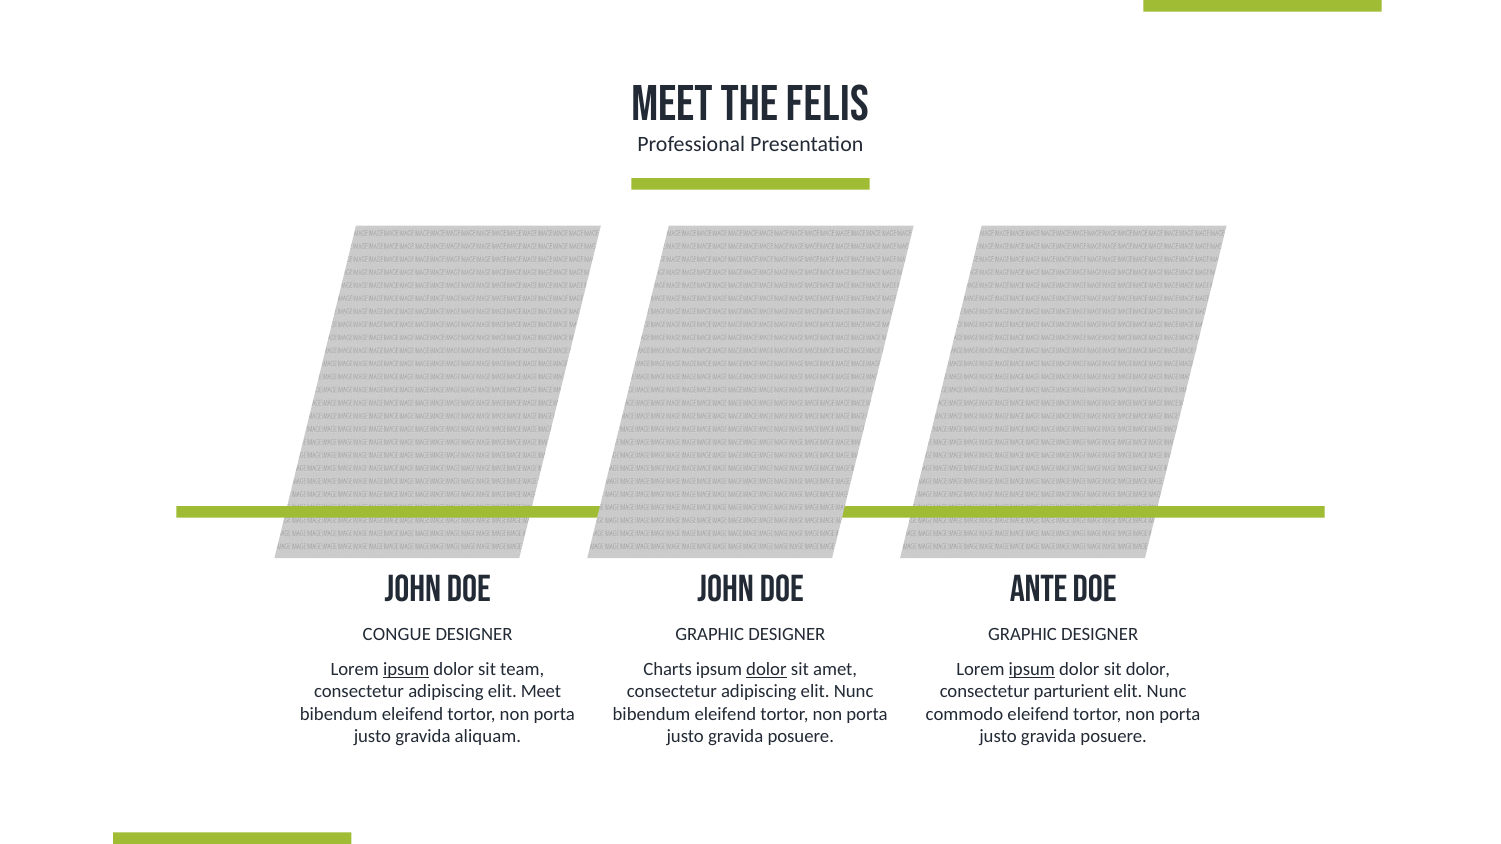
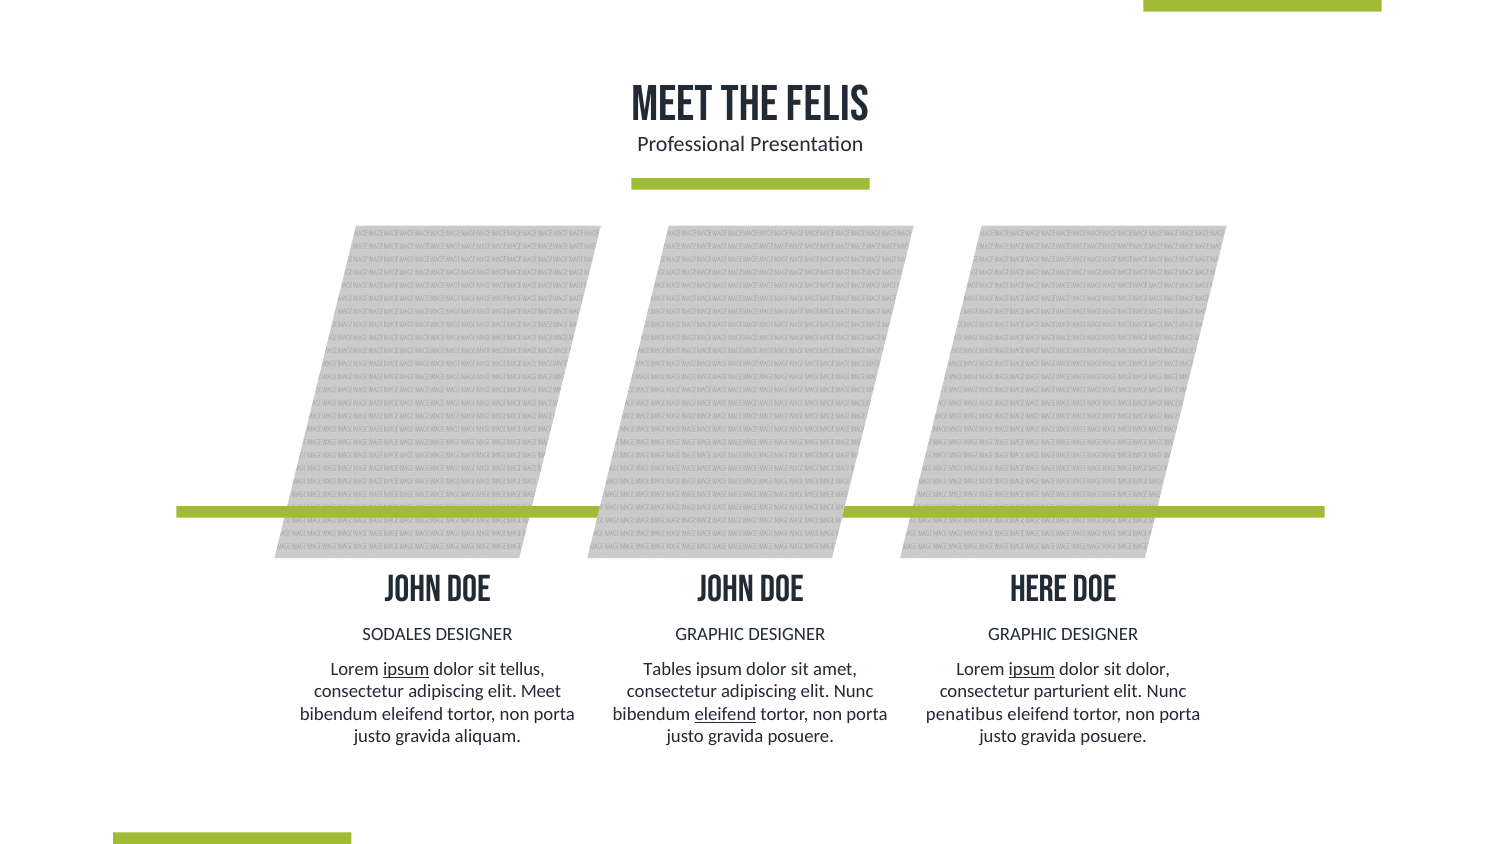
ANTE: ANTE -> HERE (1039, 589)
CONGUE: CONGUE -> SODALES (397, 634)
team: team -> tellus (522, 669)
Charts: Charts -> Tables (668, 669)
dolor underline: present -> none (766, 669)
eleifend underline: none -> present (725, 714)
commodo: commodo -> penatibus (964, 714)
